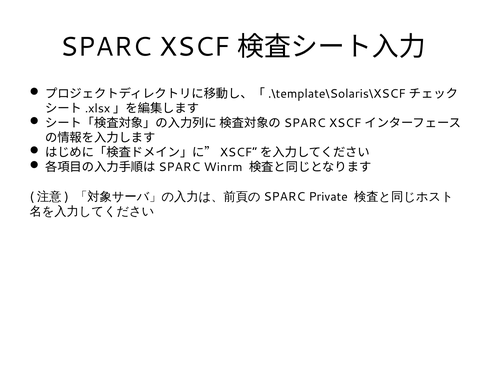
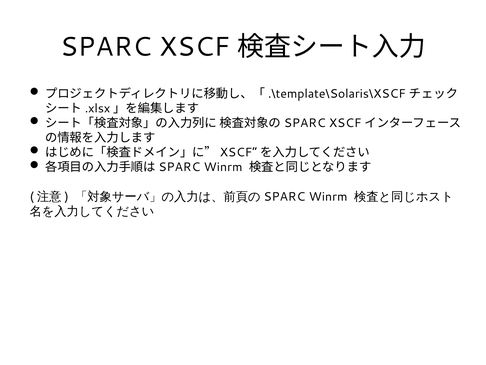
Private: Private -> Winrm (328, 196)
